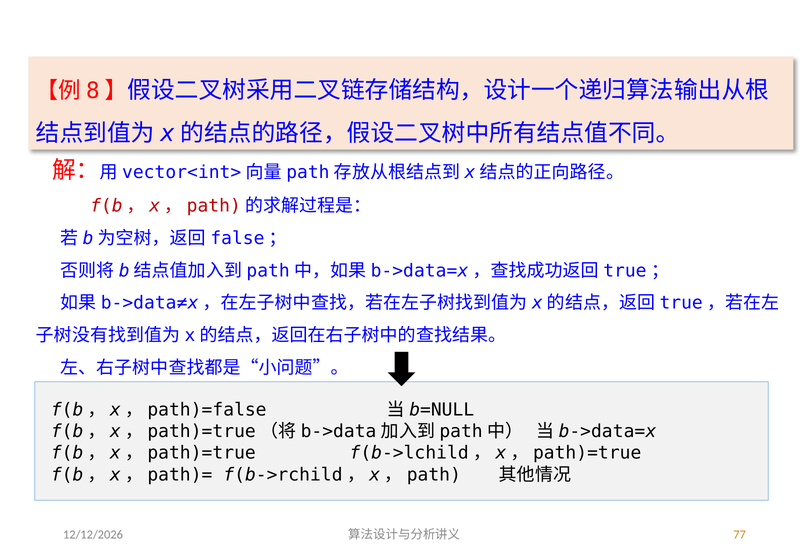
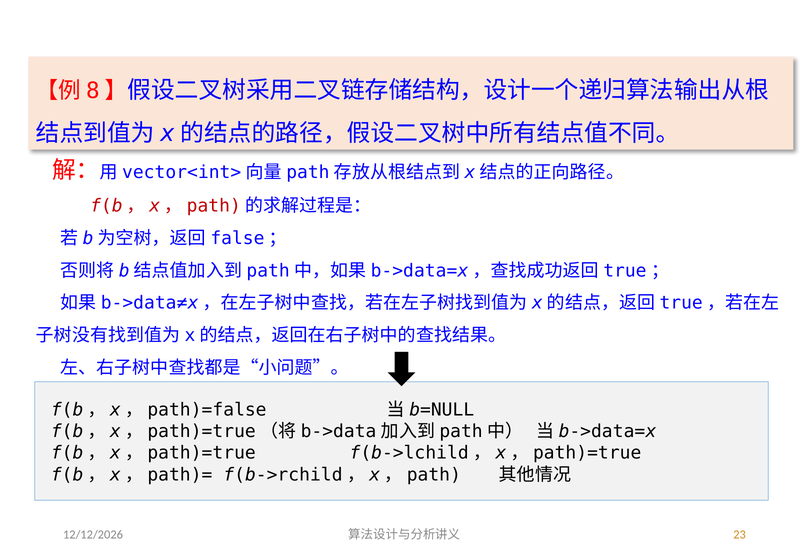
77: 77 -> 23 (740, 535)
